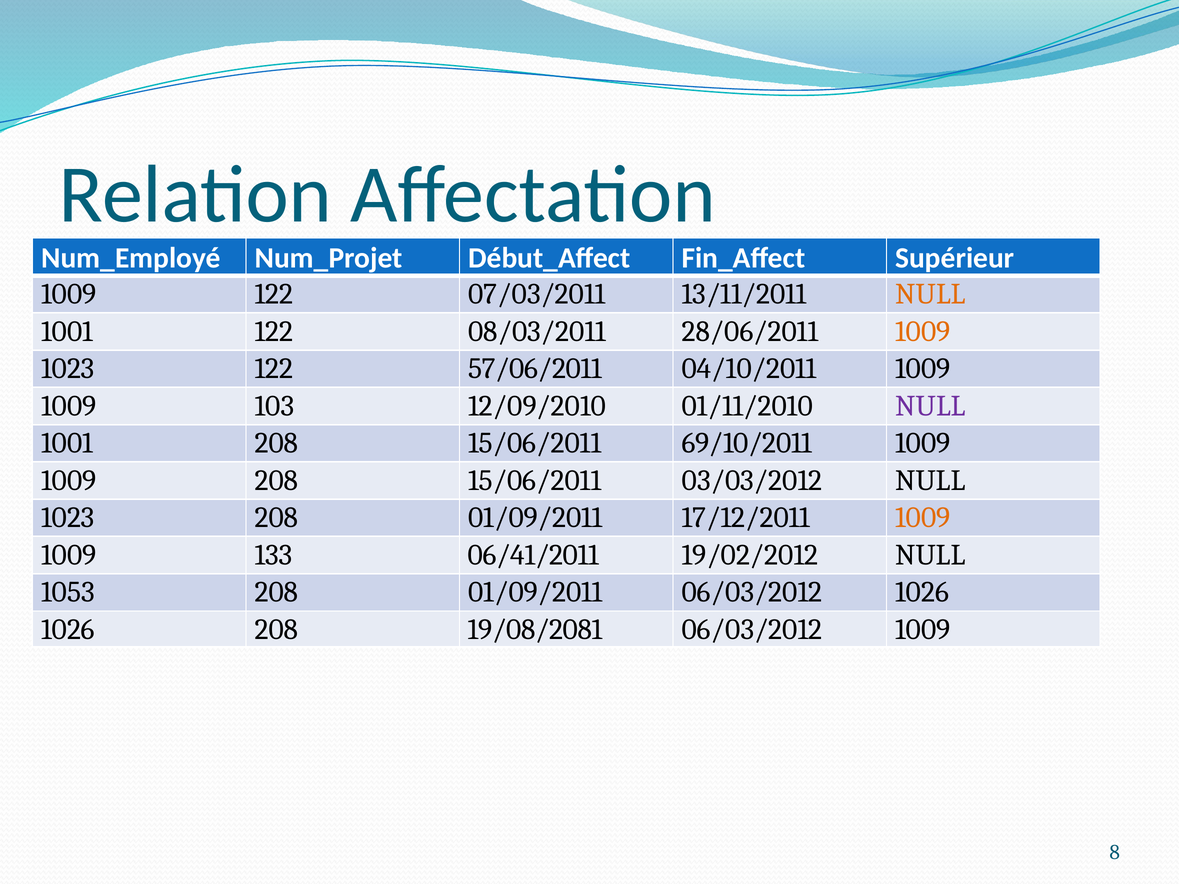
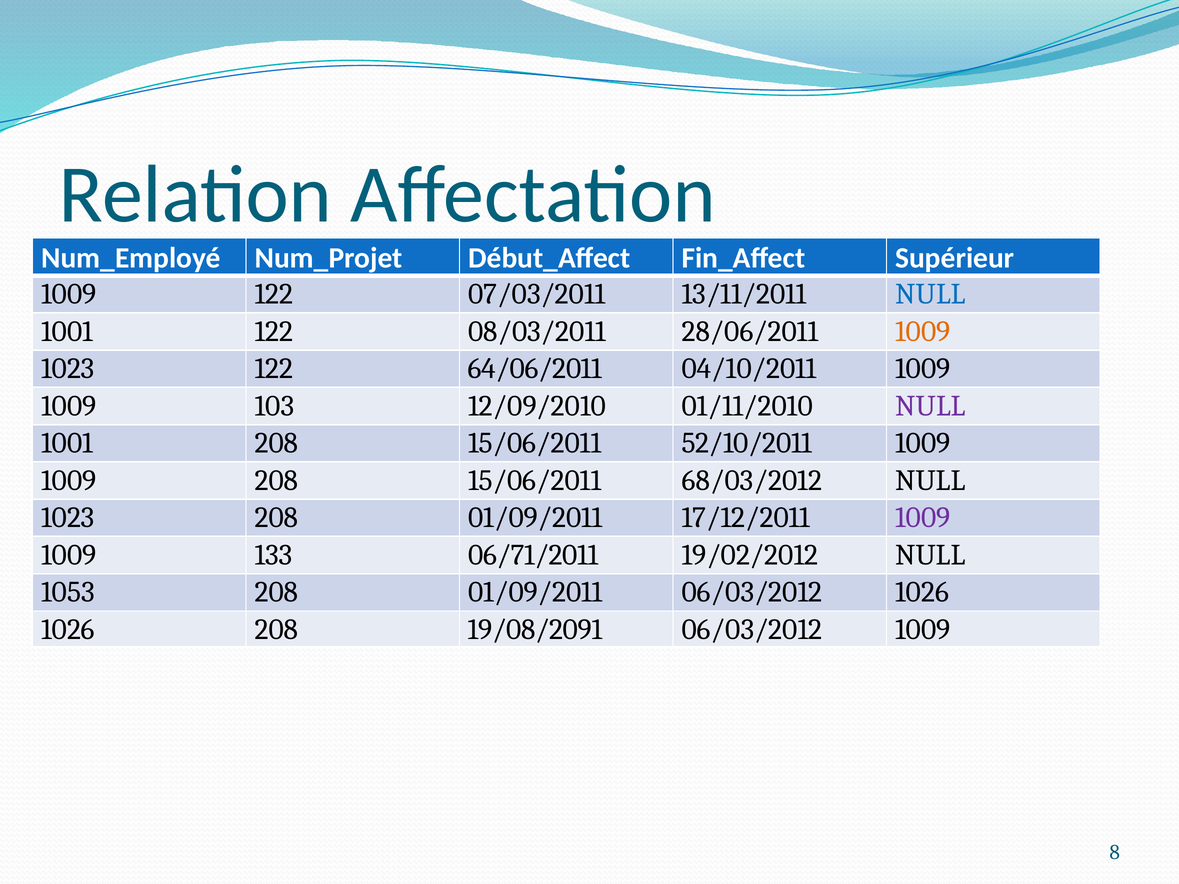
NULL colour: orange -> blue (930, 294)
57/06/2011: 57/06/2011 -> 64/06/2011 (535, 369)
69/10/2011: 69/10/2011 -> 52/10/2011 (747, 443)
03/03/2012: 03/03/2012 -> 68/03/2012 (752, 481)
1009 colour: orange -> purple (923, 518)
06/41/2011: 06/41/2011 -> 06/71/2011 (533, 555)
19/08/2081: 19/08/2081 -> 19/08/2091 (535, 630)
